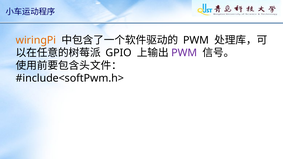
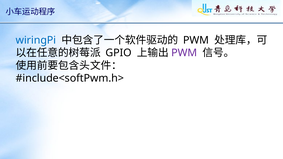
wiringPi colour: orange -> blue (36, 40)
